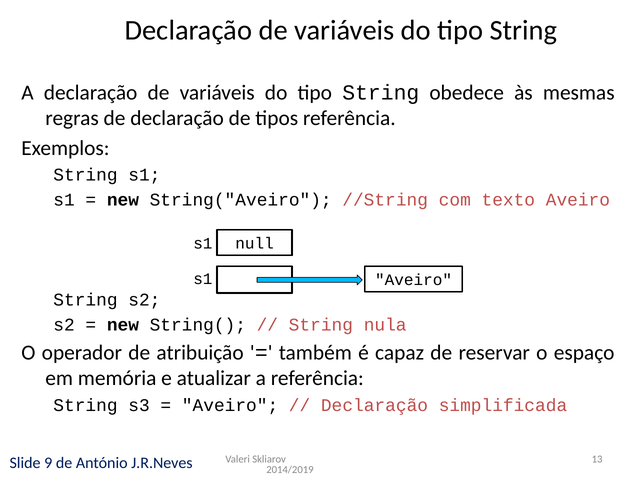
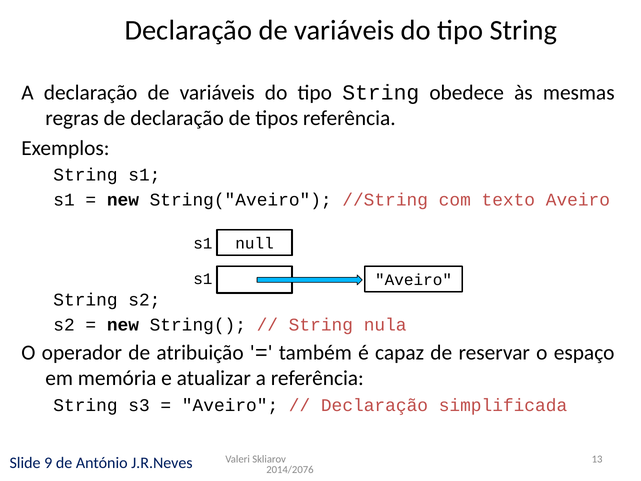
2014/2019: 2014/2019 -> 2014/2076 (290, 470)
